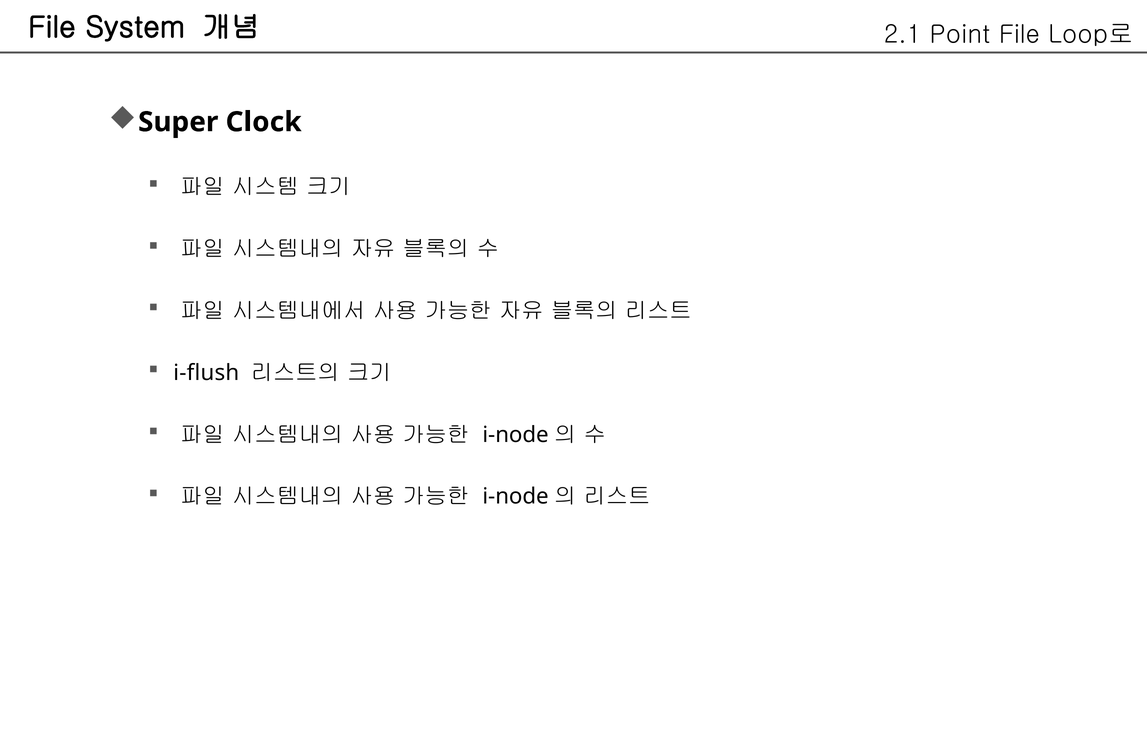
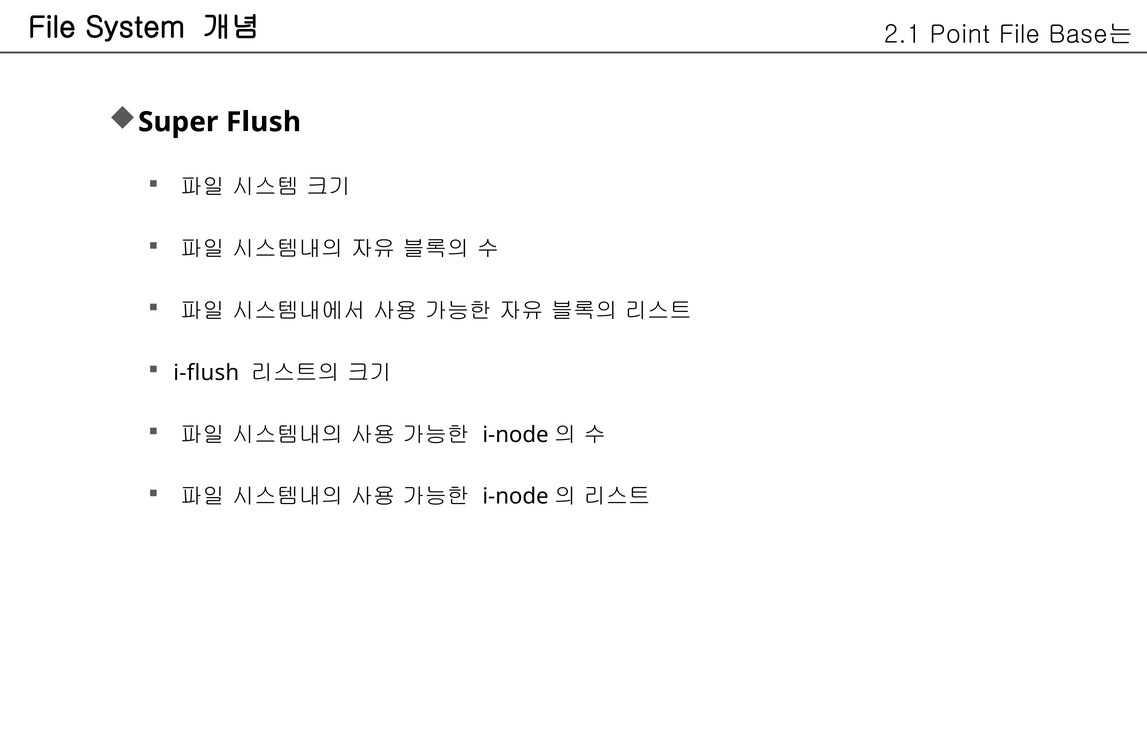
Loop로: Loop로 -> Base는 (1091, 35)
Clock: Clock -> Flush (264, 122)
